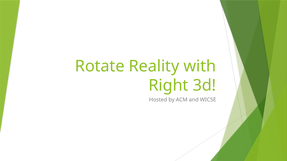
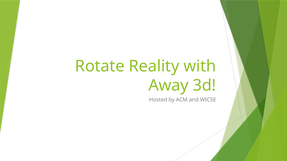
Right: Right -> Away (168, 86)
